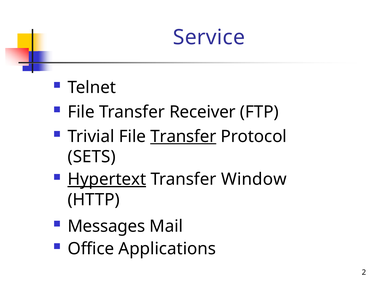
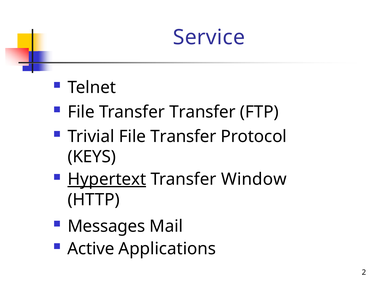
Transfer Receiver: Receiver -> Transfer (203, 112)
Transfer underline: present -> none (183, 136)
SETS: SETS -> KEYS (92, 157)
Office: Office -> Active (91, 248)
